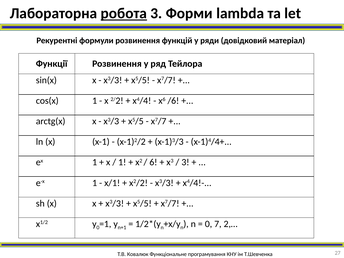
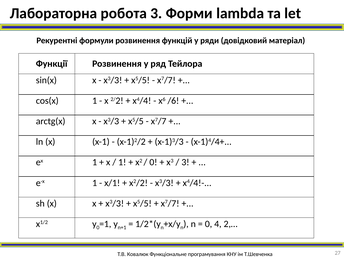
робота underline: present -> none (124, 13)
6: 6 -> 0 (153, 162)
7: 7 -> 4 (218, 224)
